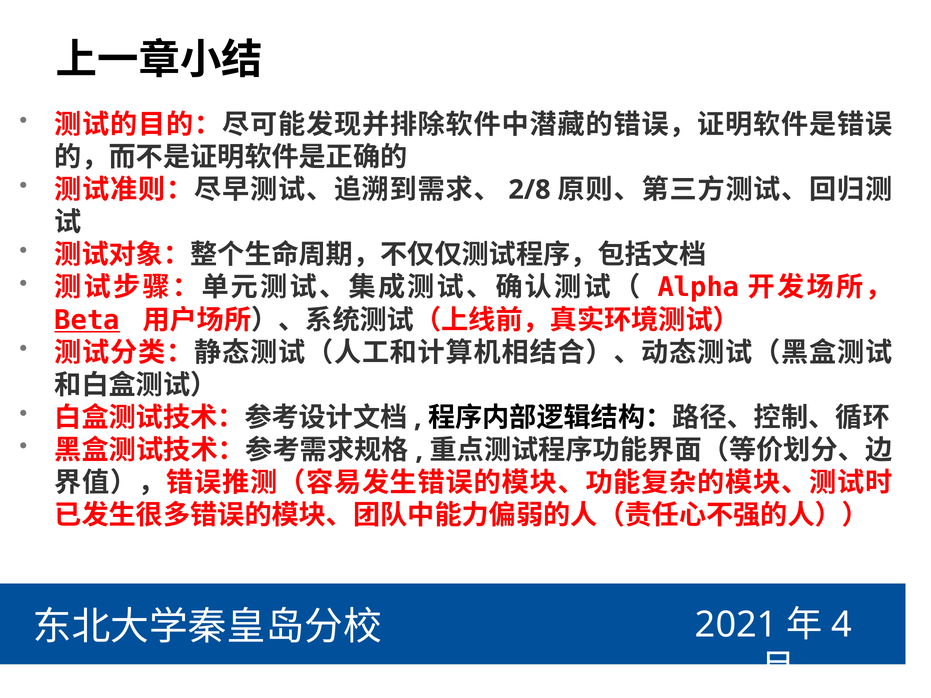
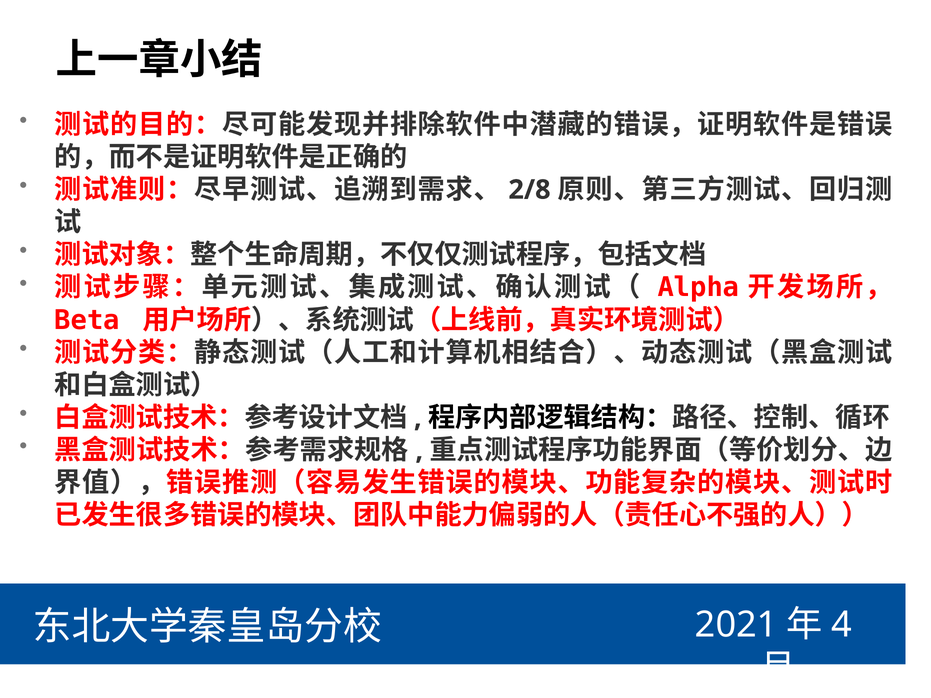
Beta underline: present -> none (87, 320)
